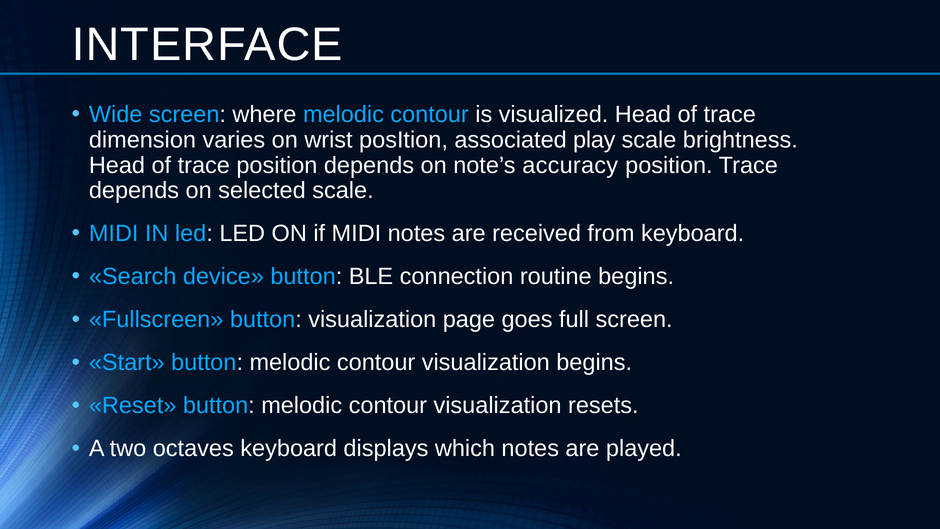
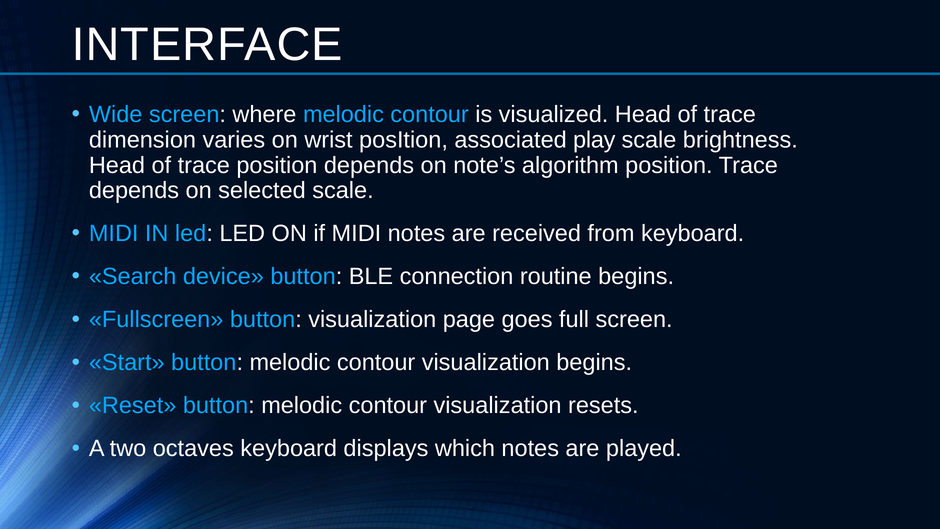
accuracy: accuracy -> algorithm (570, 165)
